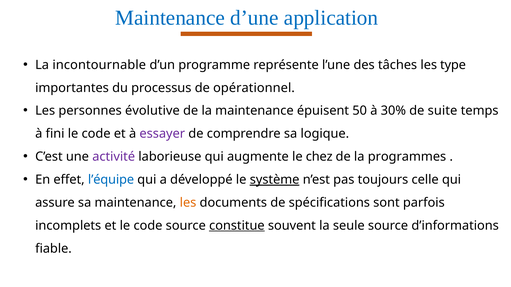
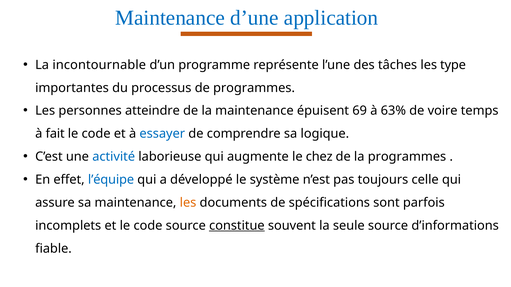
de opérationnel: opérationnel -> programmes (254, 88)
évolutive: évolutive -> atteindre (152, 111)
50: 50 -> 69 (360, 111)
30%: 30% -> 63% (393, 111)
suite: suite -> voire (443, 111)
fini: fini -> fait (55, 134)
essayer colour: purple -> blue (162, 134)
activité colour: purple -> blue (114, 157)
système underline: present -> none (275, 180)
